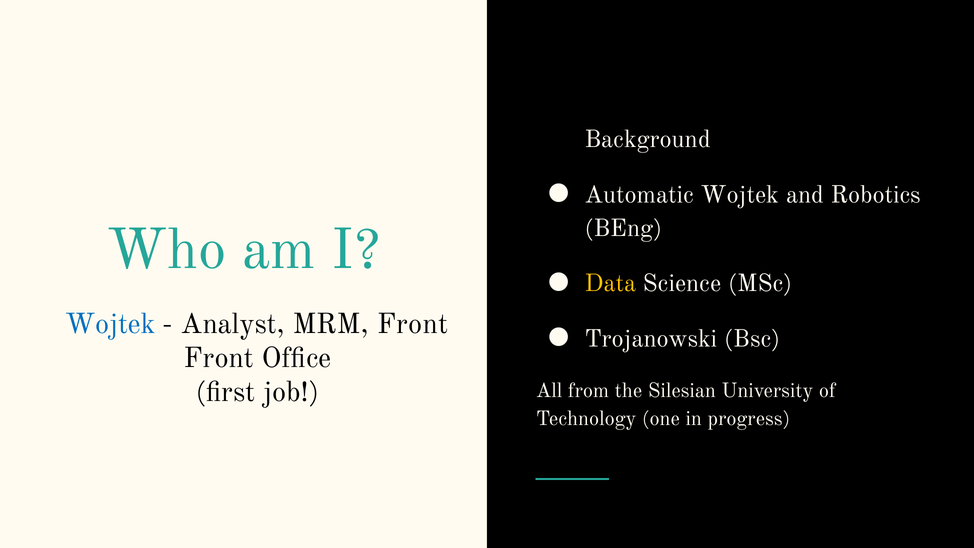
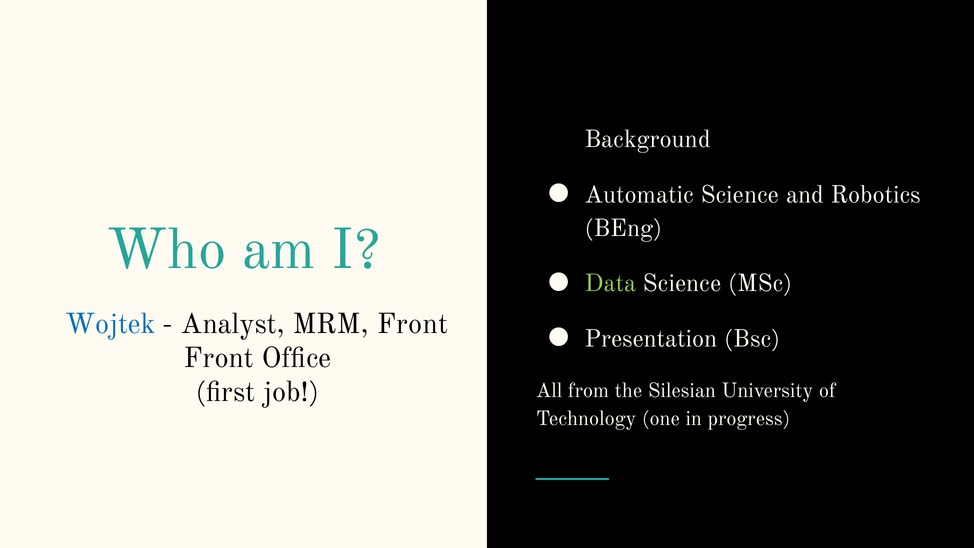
Automatic Wojtek: Wojtek -> Science (740, 195)
Data colour: yellow -> light green (610, 283)
Trojanowski: Trojanowski -> Presentation (651, 339)
